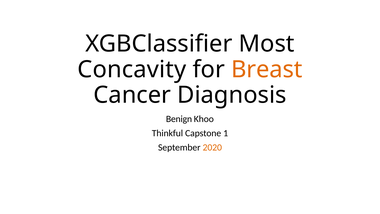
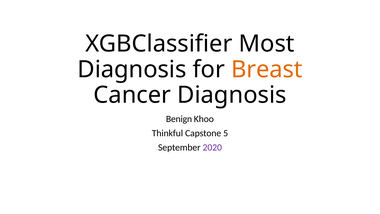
Concavity: Concavity -> Diagnosis (132, 69)
1: 1 -> 5 (226, 133)
2020 colour: orange -> purple (212, 147)
